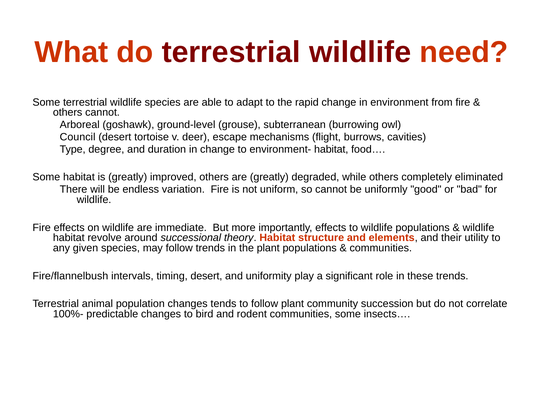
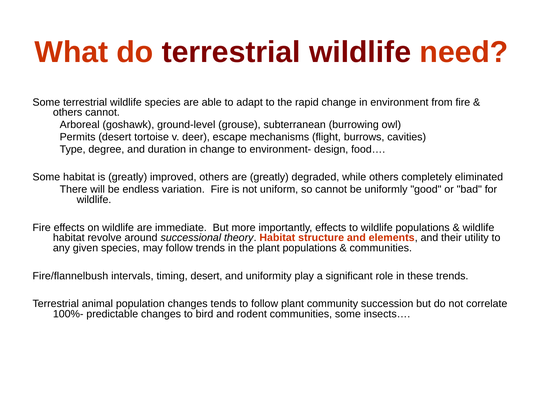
Council: Council -> Permits (78, 137)
environment- habitat: habitat -> design (331, 149)
